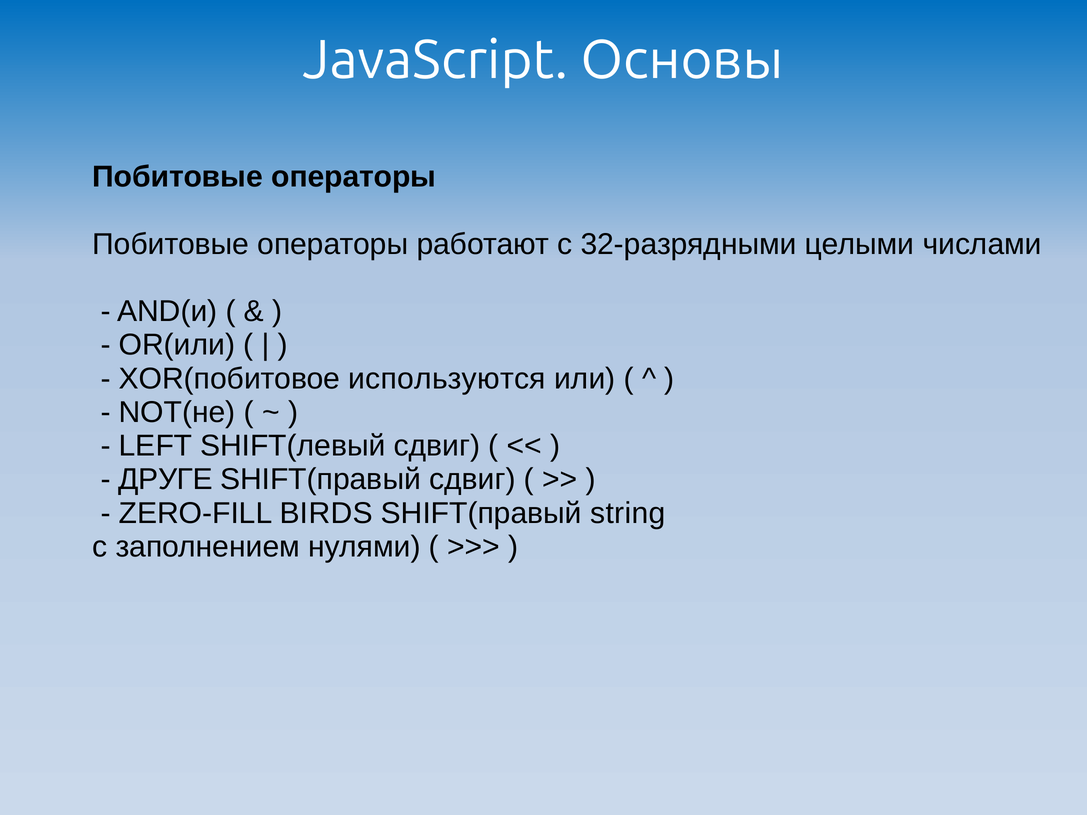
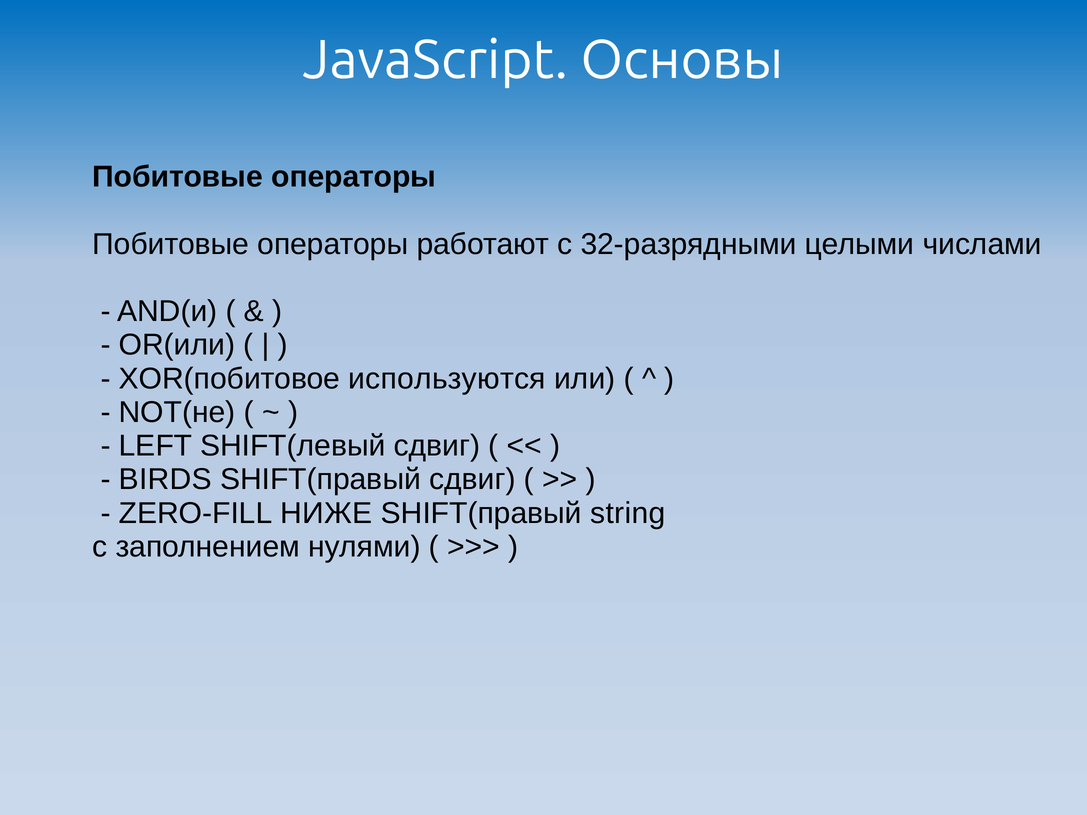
ДРУГЕ: ДРУГЕ -> BIRDS (165, 480)
BIRDS: BIRDS -> НИЖЕ (326, 513)
